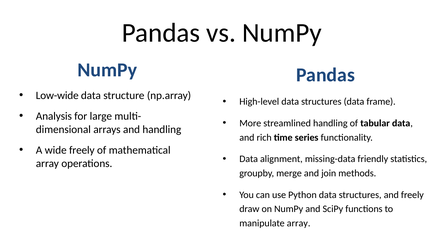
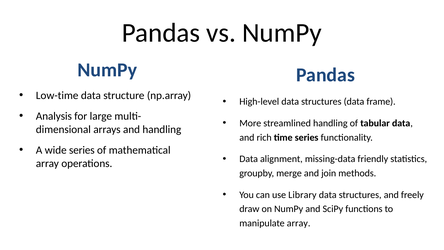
Low-wide: Low-wide -> Low-time (57, 95)
wide freely: freely -> series (82, 150)
Python: Python -> Library (302, 195)
